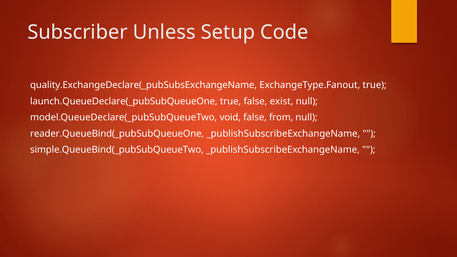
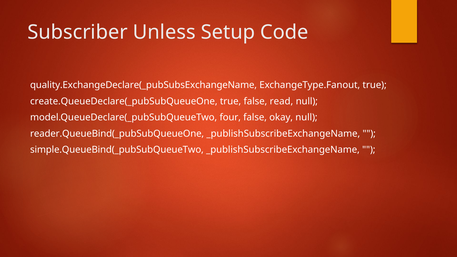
launch.QueueDeclare(_pubSubQueueOne: launch.QueueDeclare(_pubSubQueueOne -> create.QueueDeclare(_pubSubQueueOne (124, 101)
exist: exist -> read (281, 101)
void: void -> four (230, 117)
from: from -> okay (281, 117)
